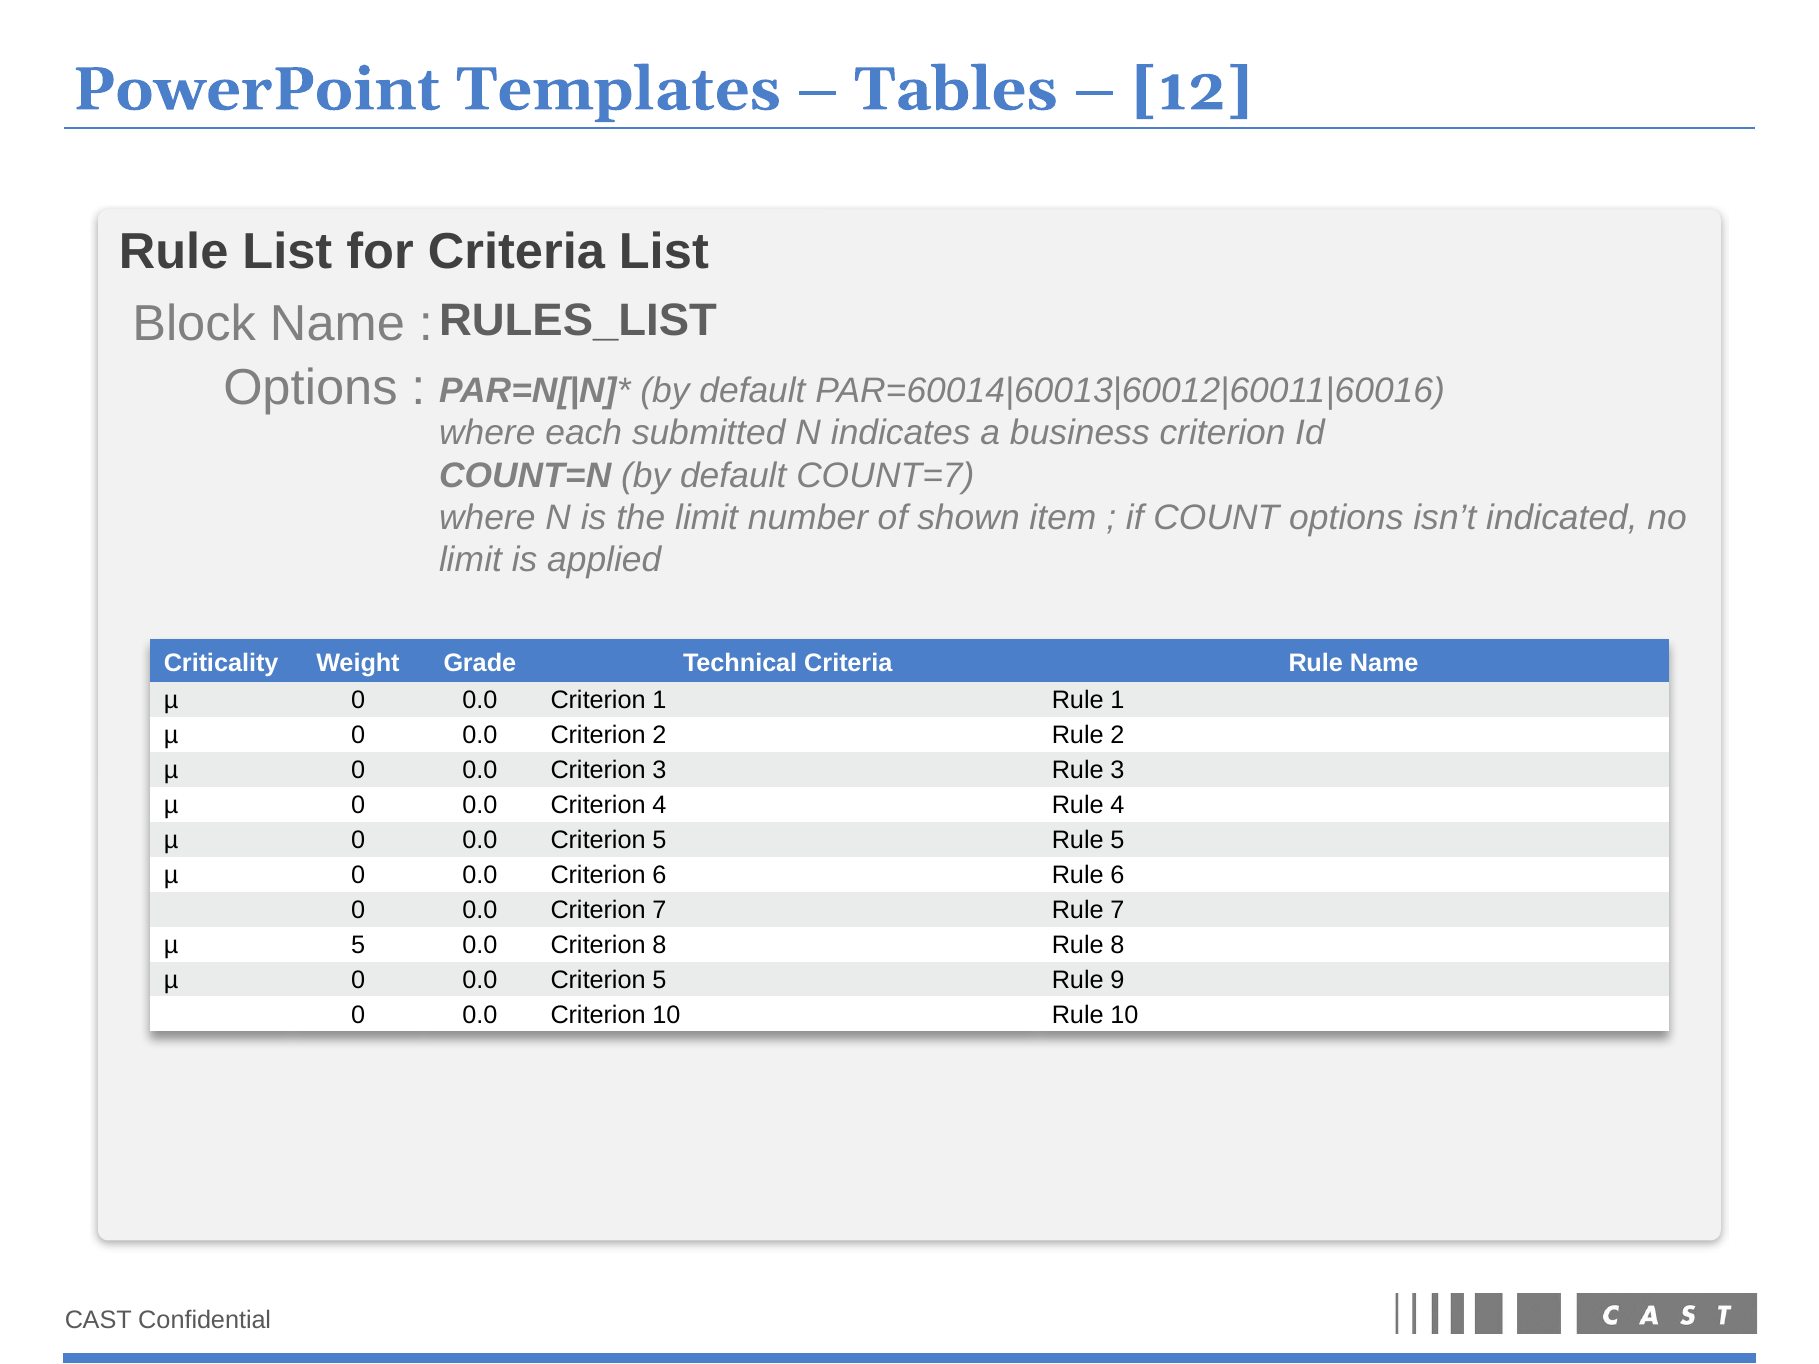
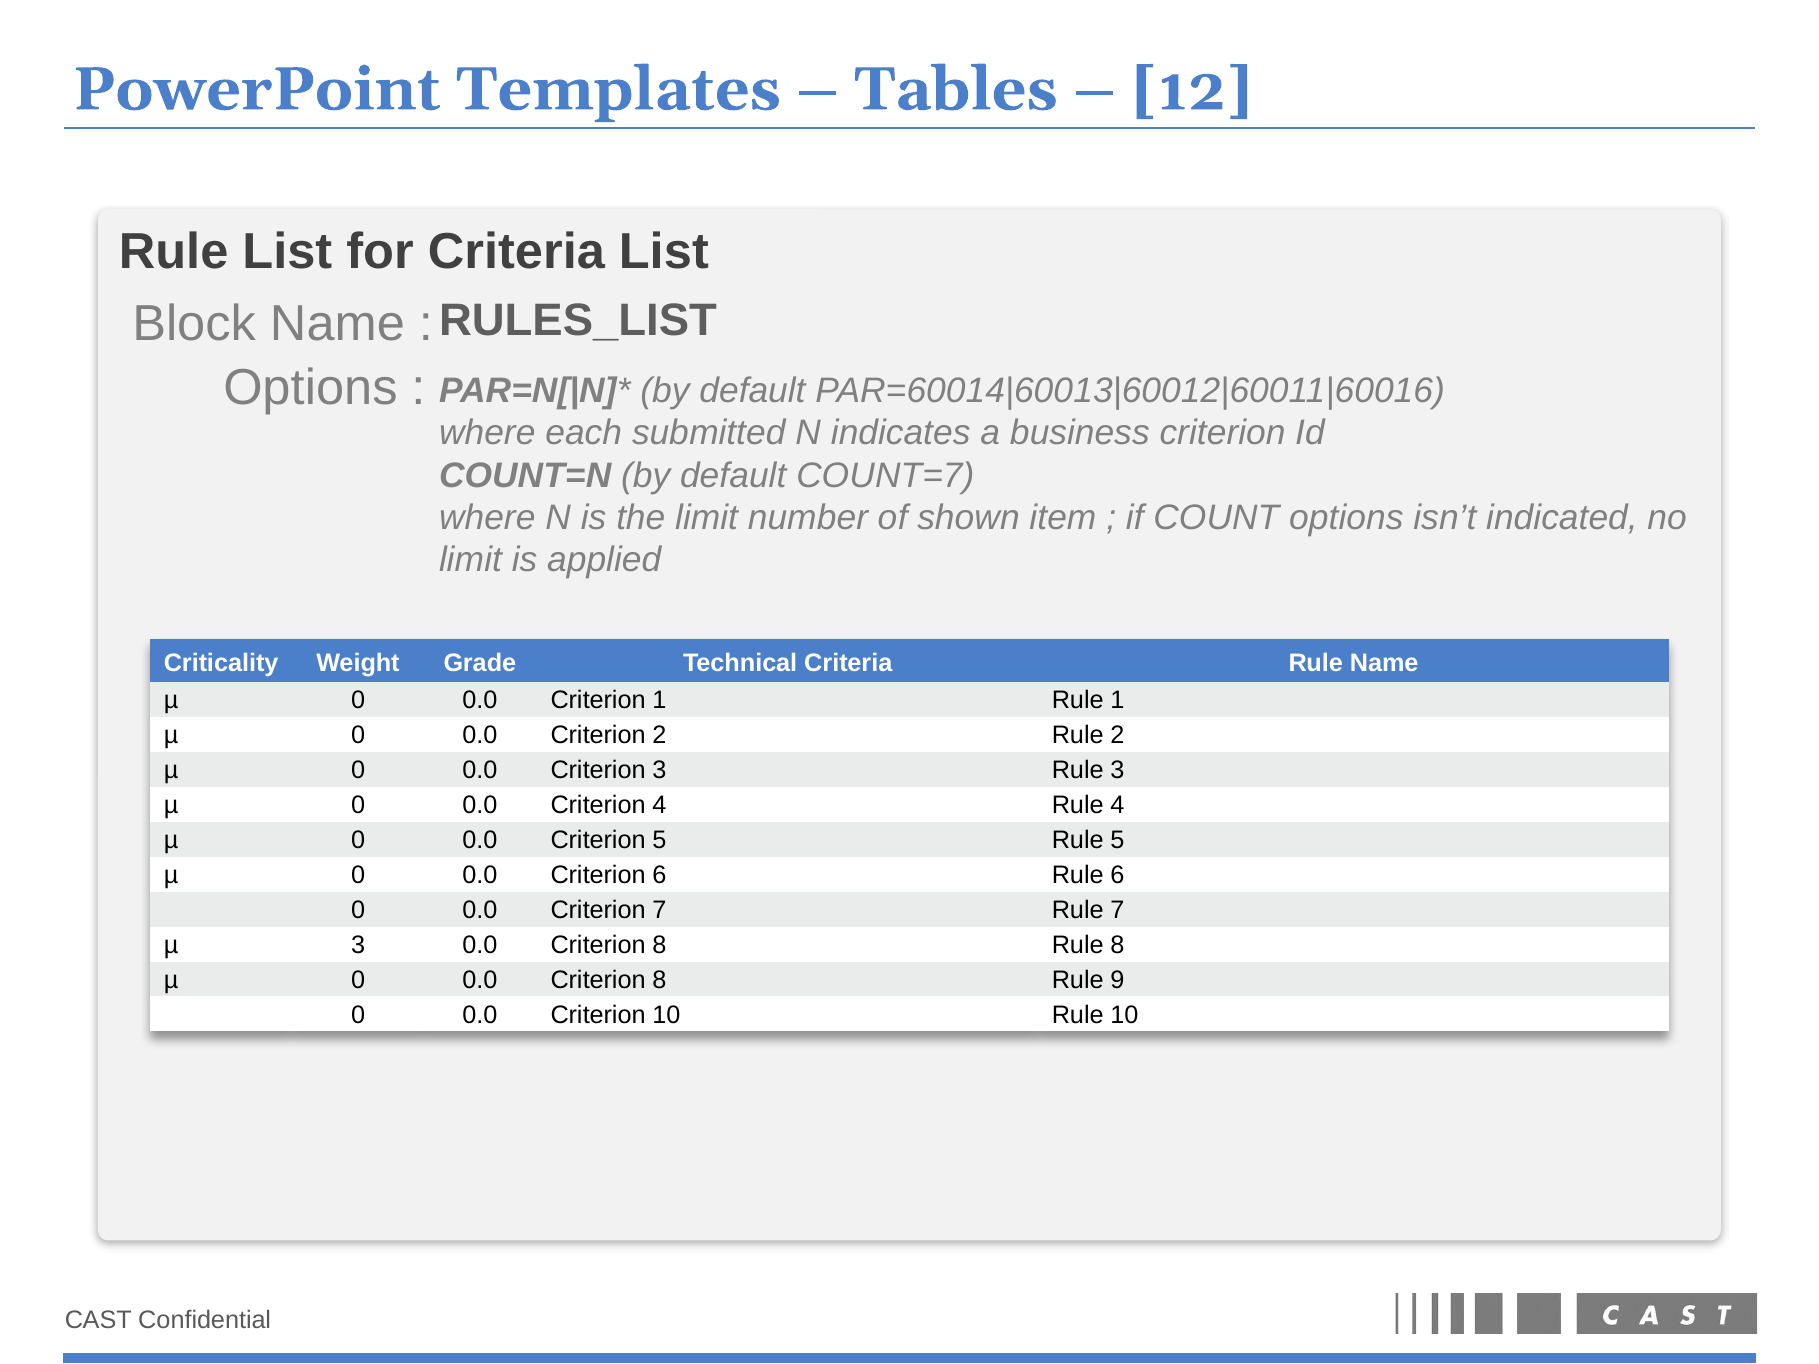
µ 5: 5 -> 3 (358, 945)
5: 5 -> 8 (660, 980)
